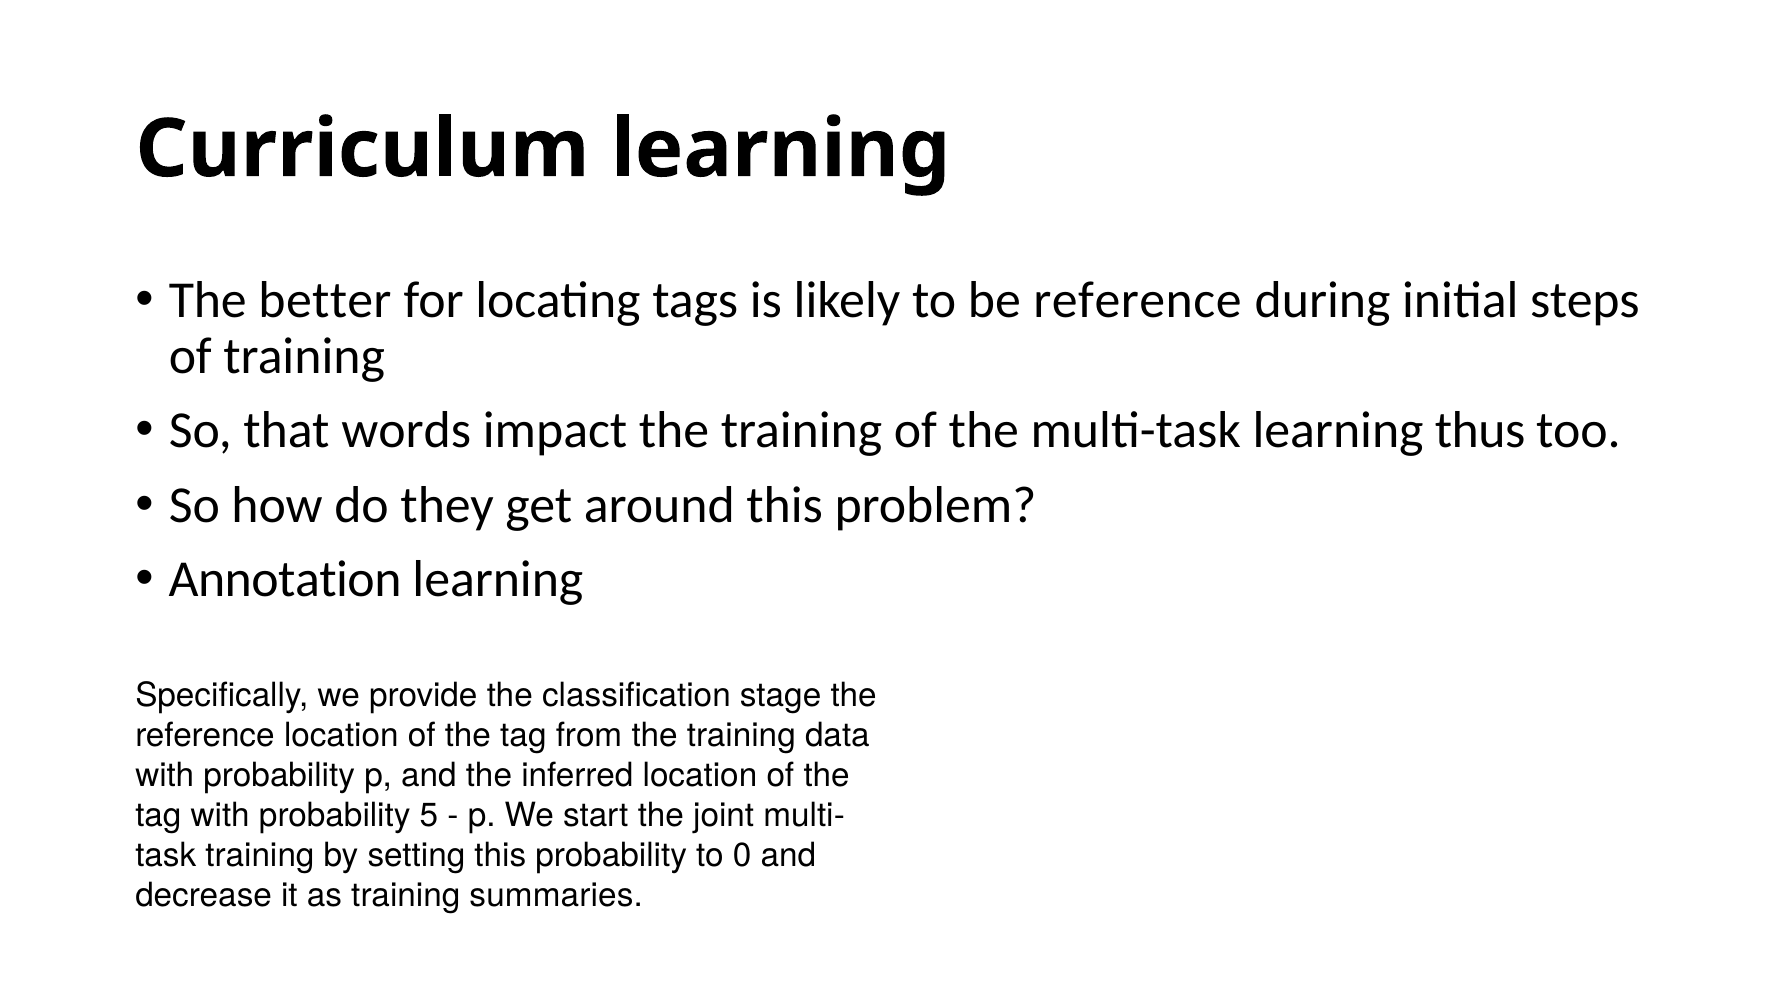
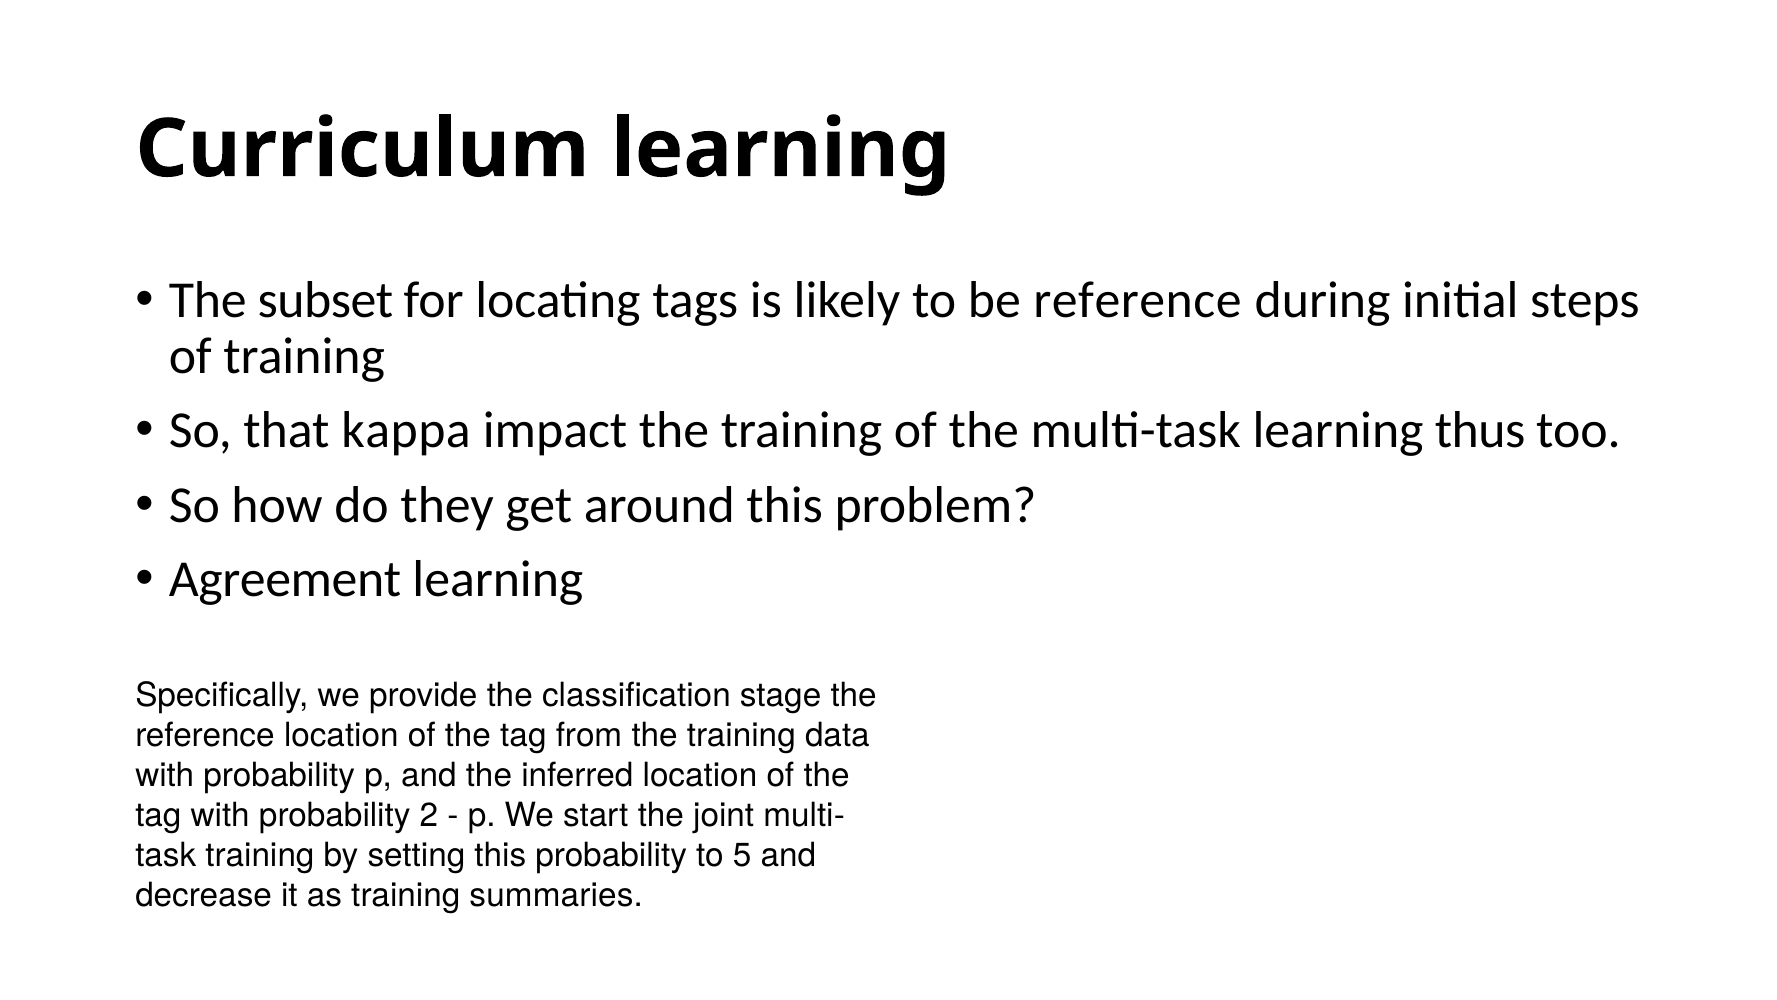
better: better -> subset (325, 300)
words: words -> kappa (406, 431)
Annotation: Annotation -> Agreement (285, 579)
5: 5 -> 2 (429, 815)
0: 0 -> 5 (742, 855)
